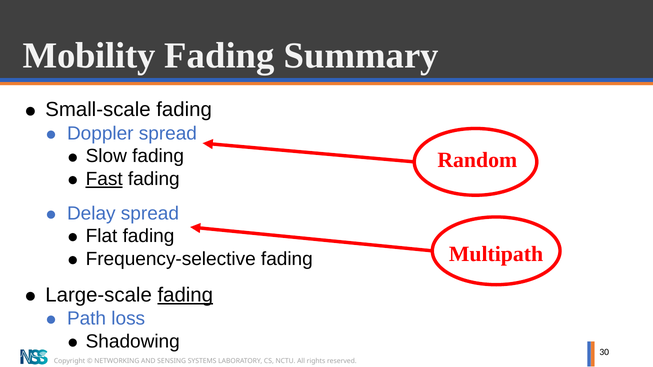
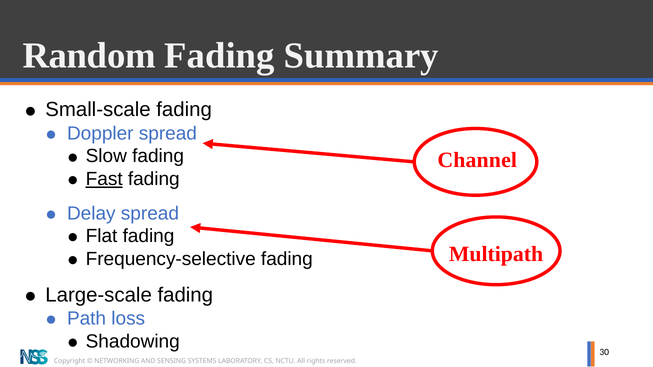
Mobility: Mobility -> Random (89, 56)
Random: Random -> Channel (477, 160)
fading underline: present -> none (185, 295)
